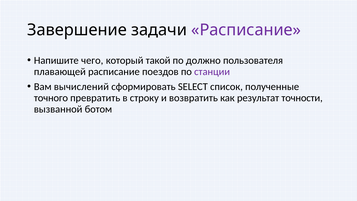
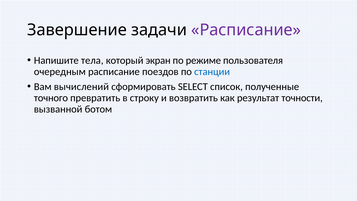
чего: чего -> тела (92, 60)
такой: такой -> экран (158, 60)
должно: должно -> режиме (203, 60)
плавающей: плавающей -> очередным (60, 72)
станции colour: purple -> blue (212, 72)
